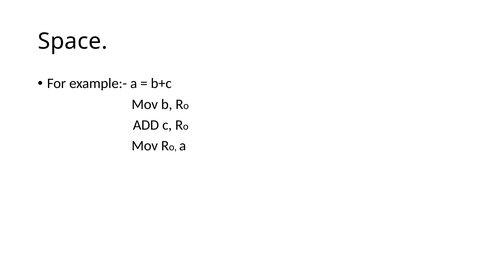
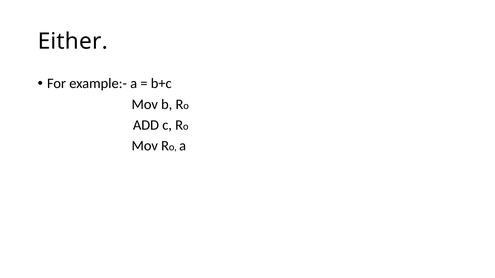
Space: Space -> Either (73, 42)
